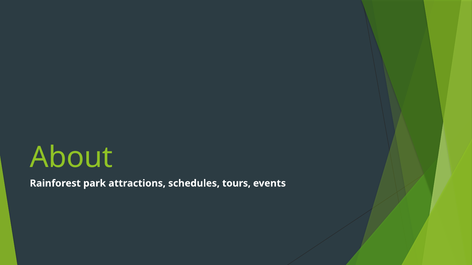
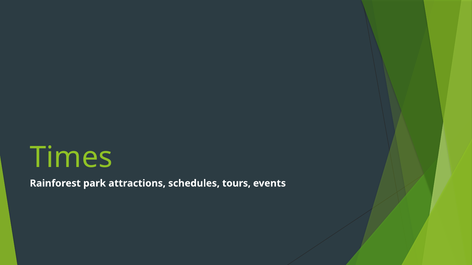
About: About -> Times (71, 158)
